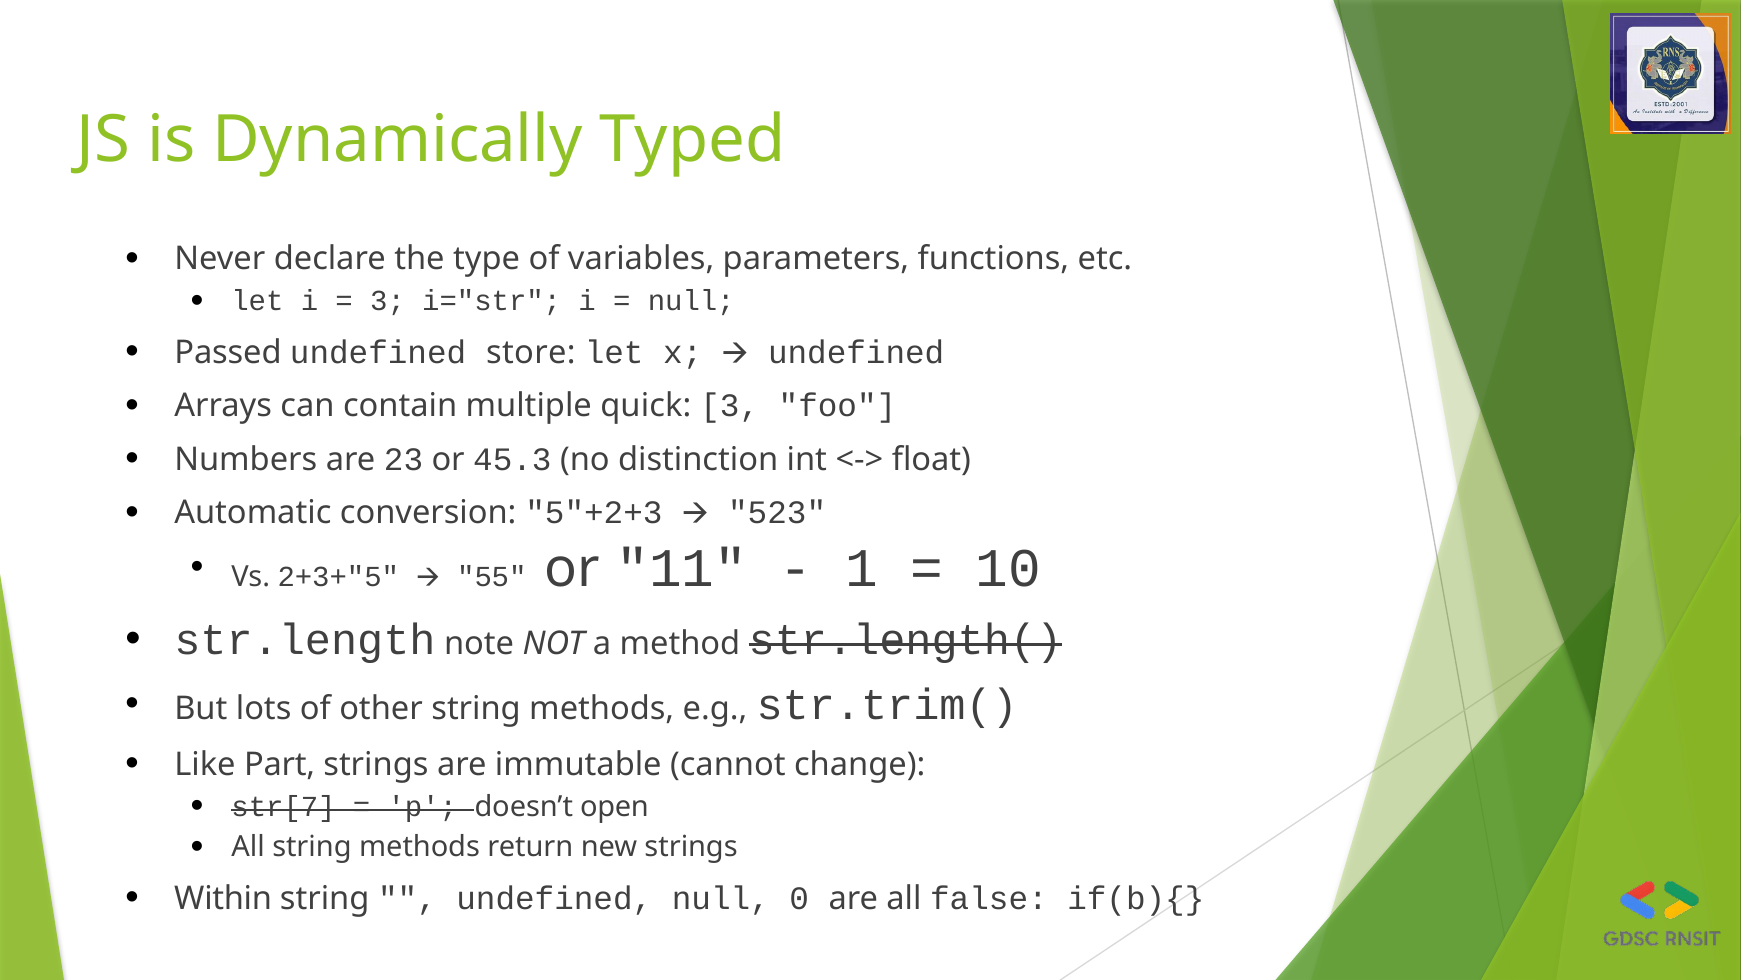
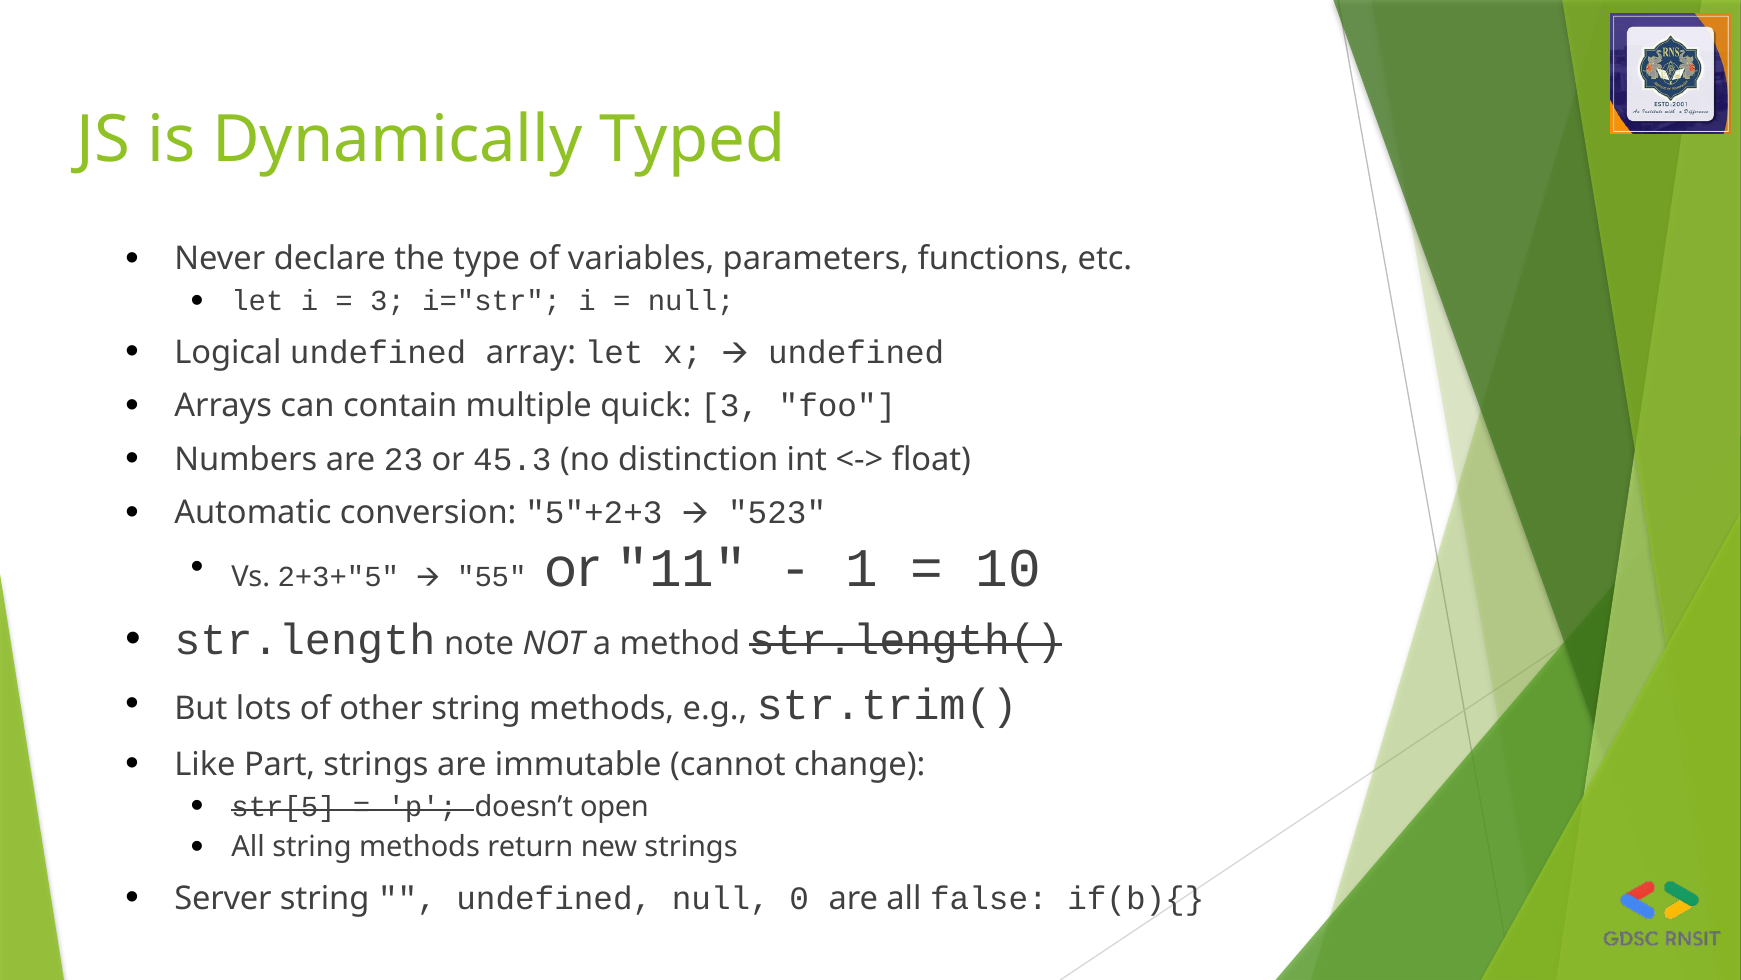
Passed: Passed -> Logical (228, 352)
store: store -> array (531, 352)
str[7: str[7 -> str[5 (284, 806)
Within: Within -> Server (223, 898)
